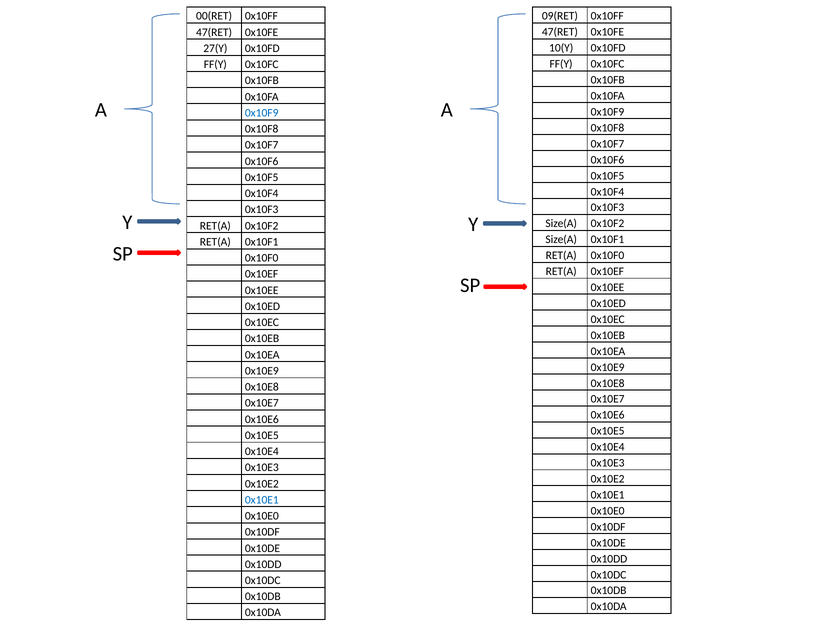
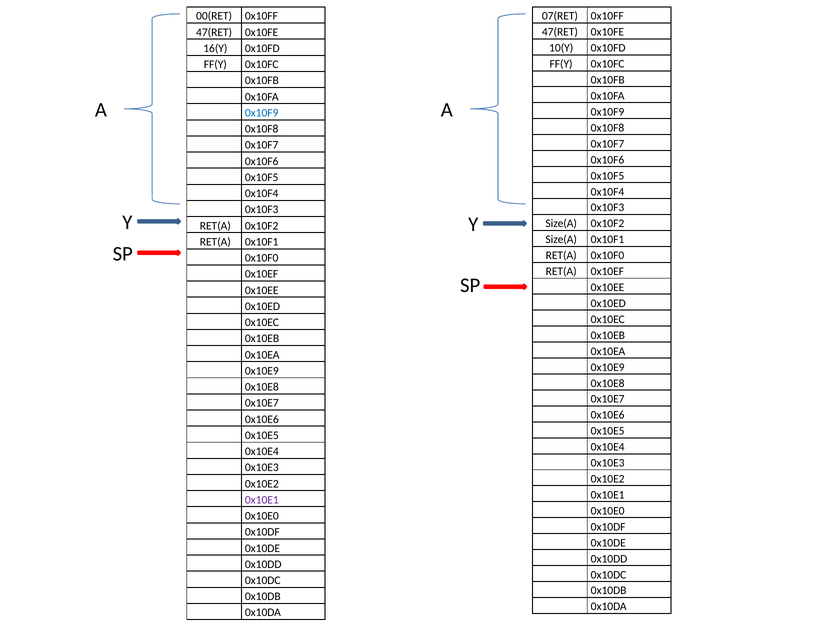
09(RET: 09(RET -> 07(RET (560, 16)
27(Y: 27(Y -> 16(Y (215, 48)
0x10E1 colour: blue -> purple (262, 499)
